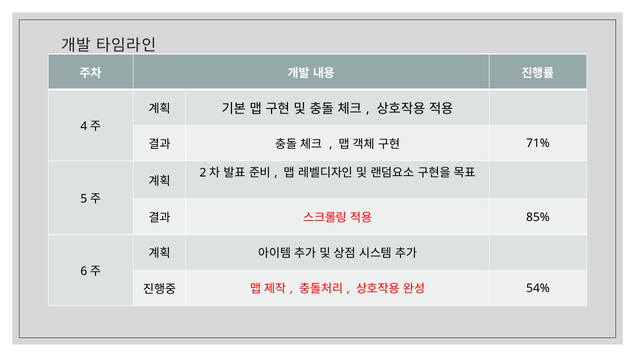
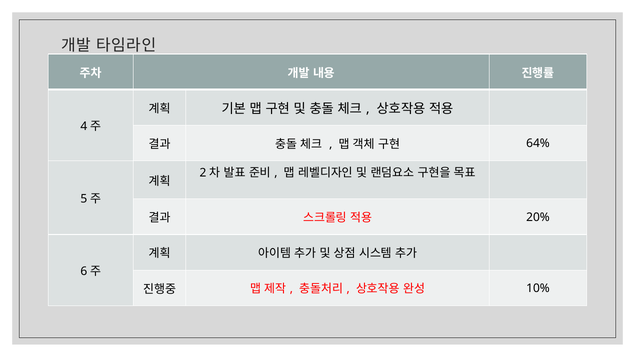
71%: 71% -> 64% (538, 144)
85%: 85% -> 20% (538, 217)
54%: 54% -> 10% (538, 289)
